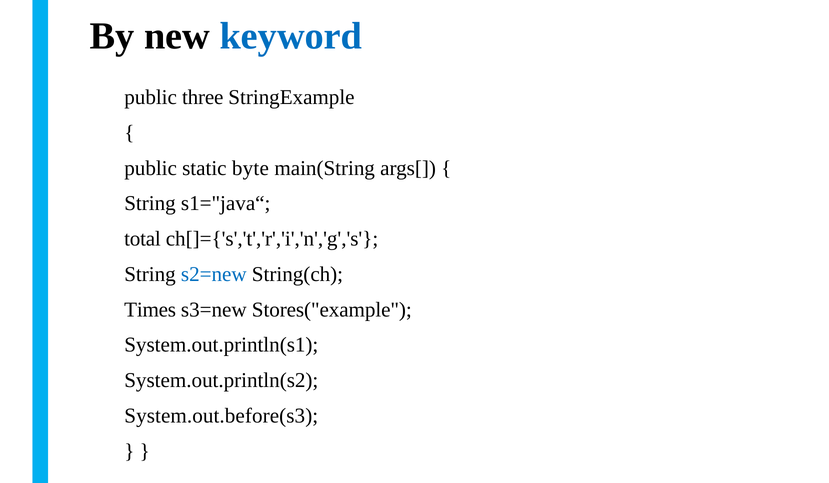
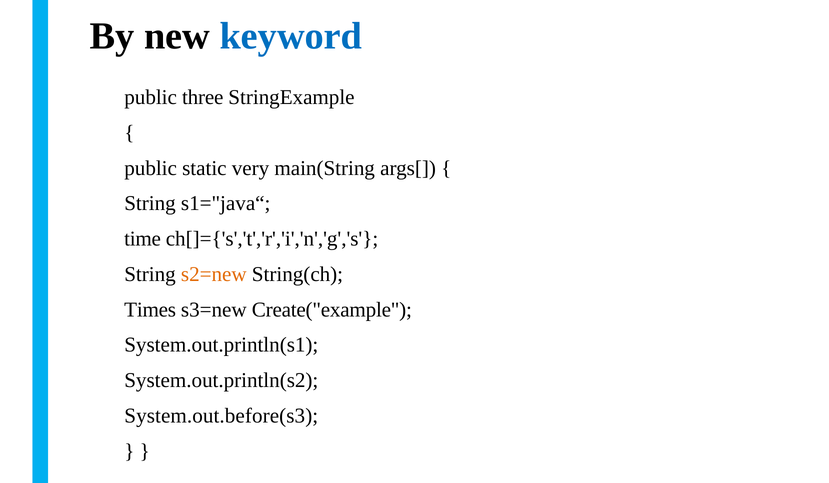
byte: byte -> very (251, 168)
total: total -> time (143, 239)
s2=new colour: blue -> orange (214, 275)
Stores("example: Stores("example -> Create("example (332, 310)
